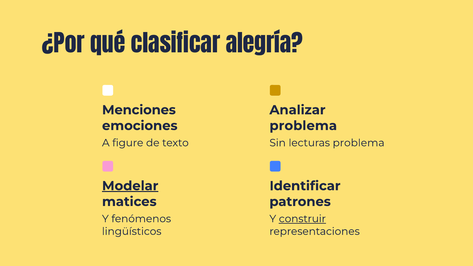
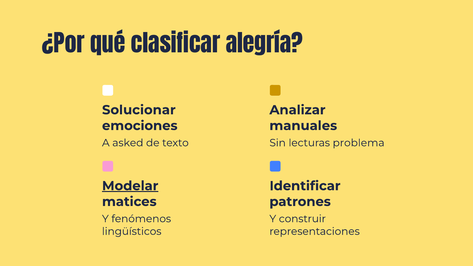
Menciones: Menciones -> Solucionar (139, 110)
problema: problema -> manuales (303, 126)
figure: figure -> asked (128, 143)
construir underline: present -> none (302, 219)
